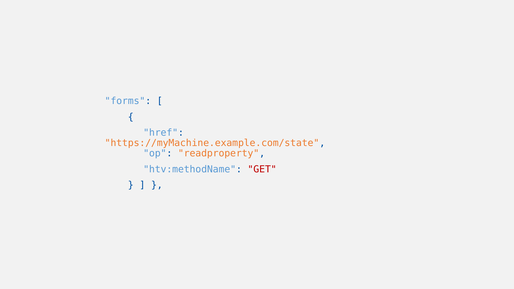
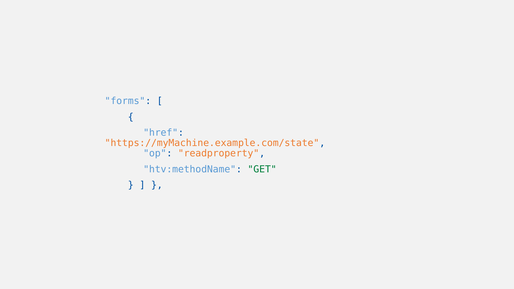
GET colour: red -> green (262, 169)
